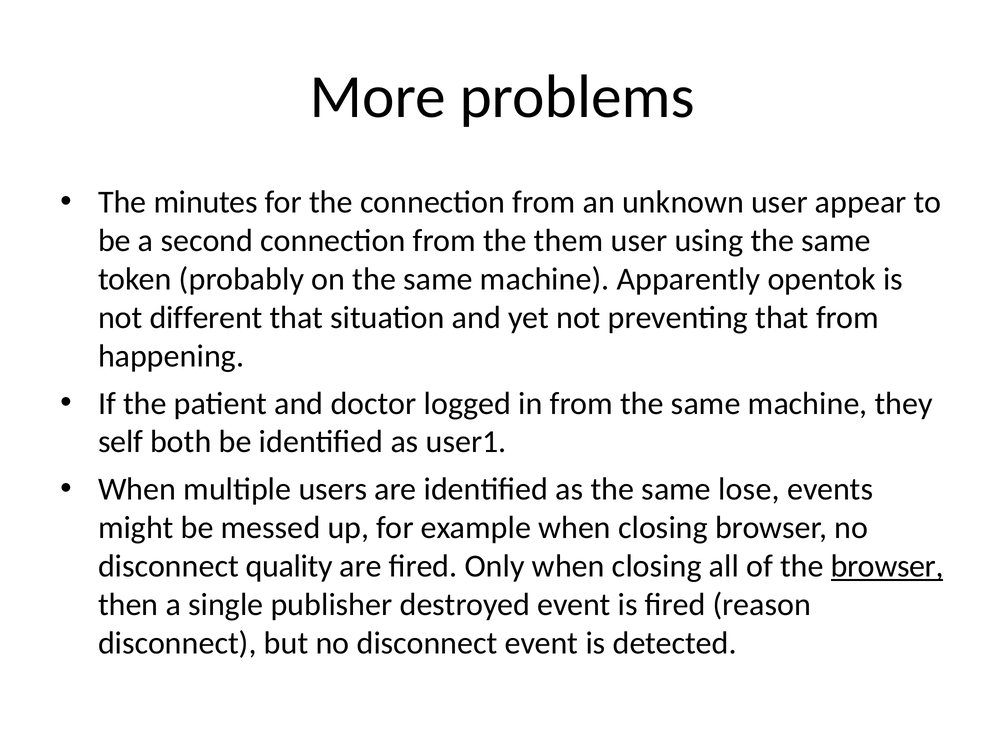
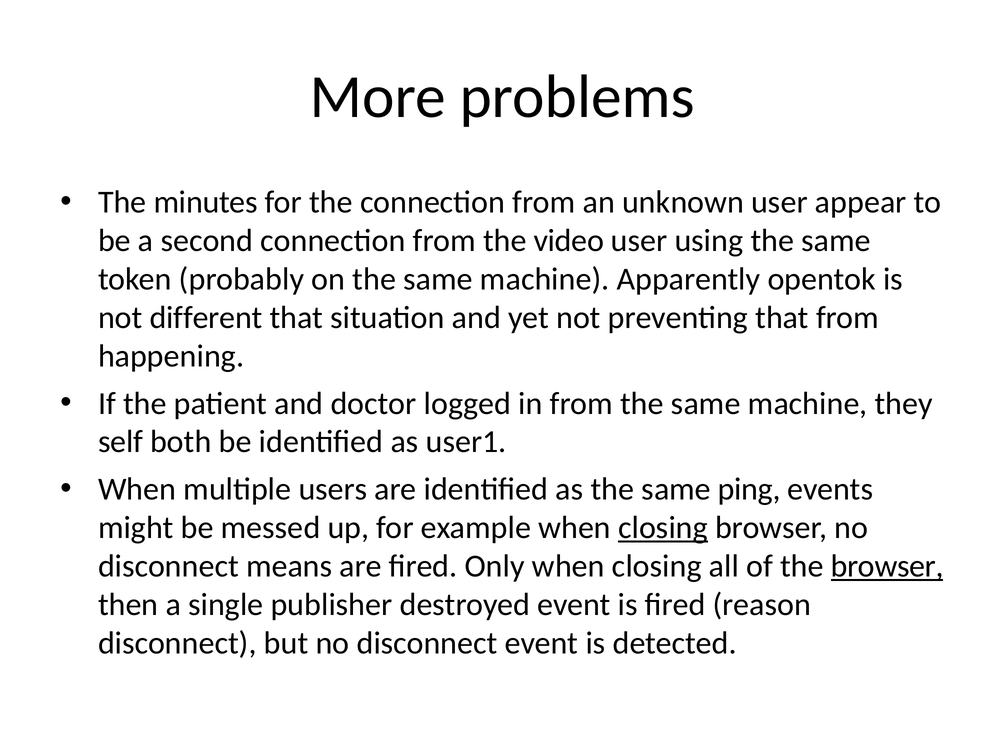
them: them -> video (569, 241)
lose: lose -> ping (749, 490)
closing underline: none -> present (663, 528)
quality: quality -> means (289, 567)
